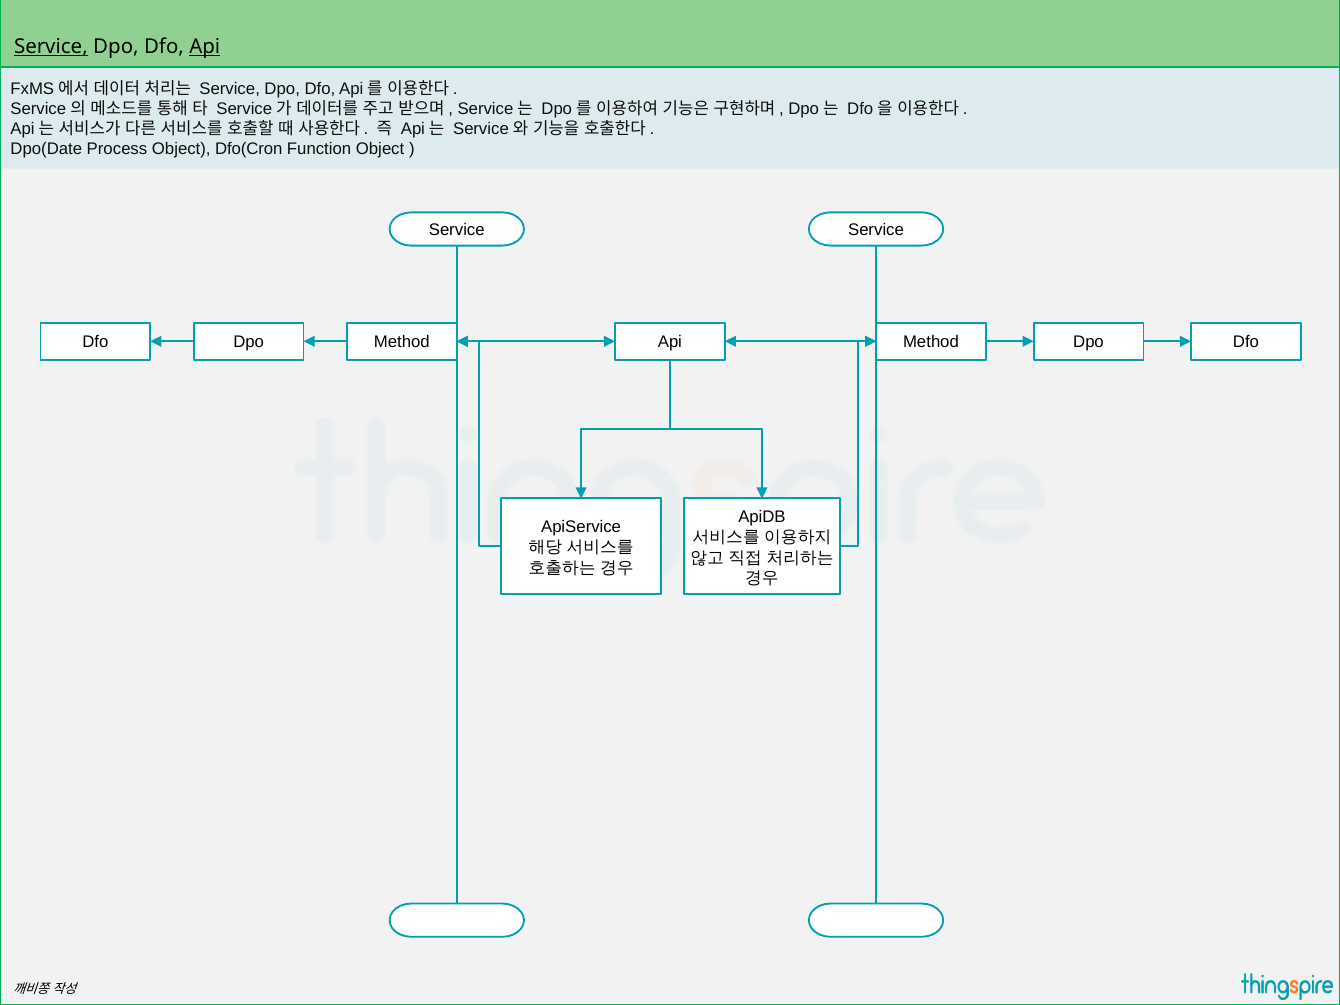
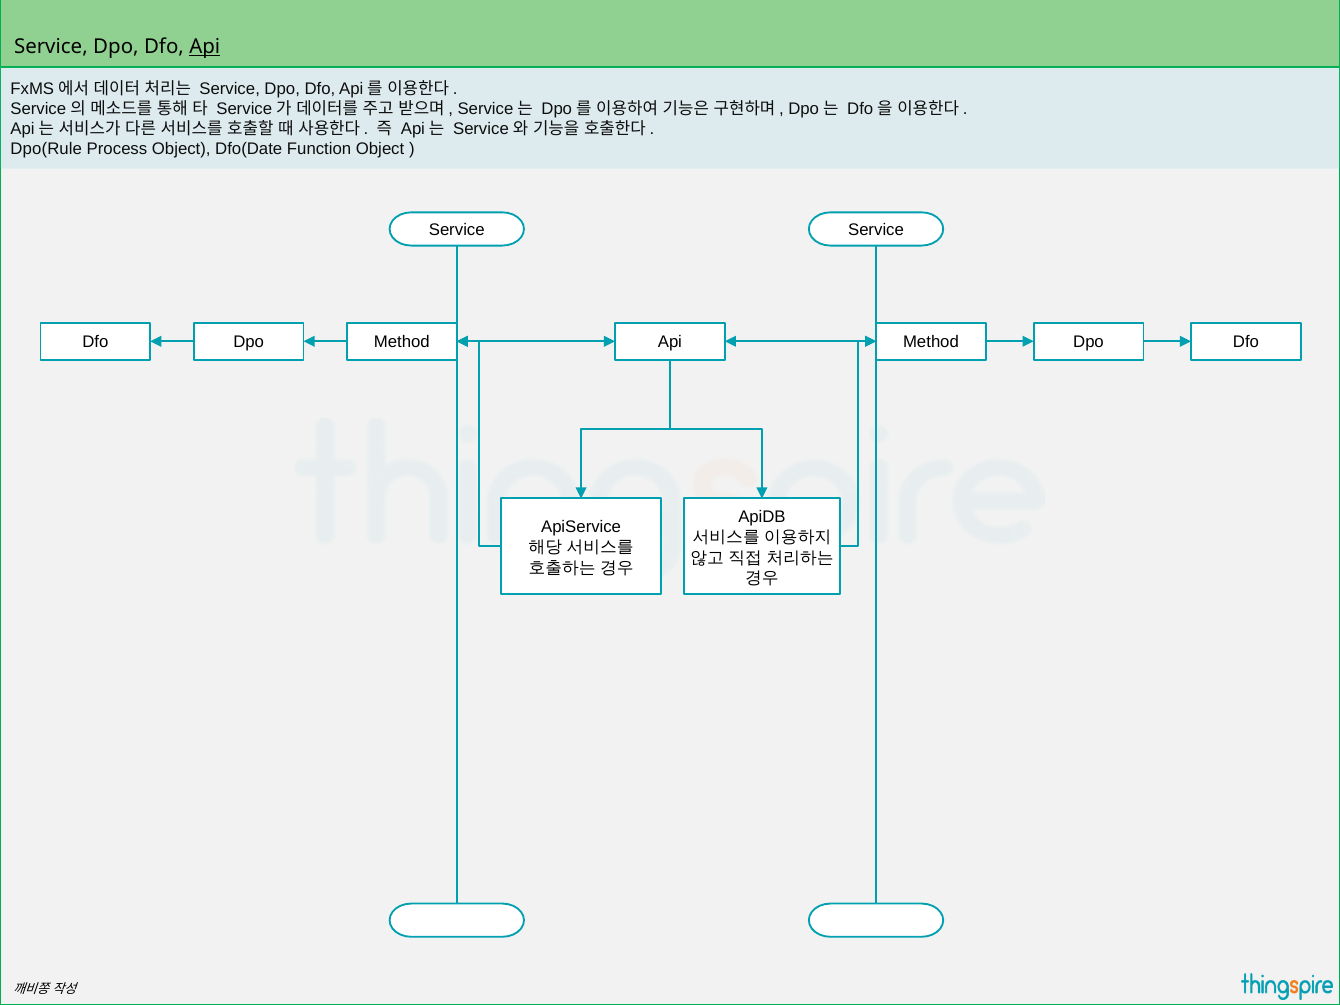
Service underline: present -> none (51, 47)
Dpo(Date: Dpo(Date -> Dpo(Rule (46, 149)
Dfo(Cron: Dfo(Cron -> Dfo(Date (249, 149)
